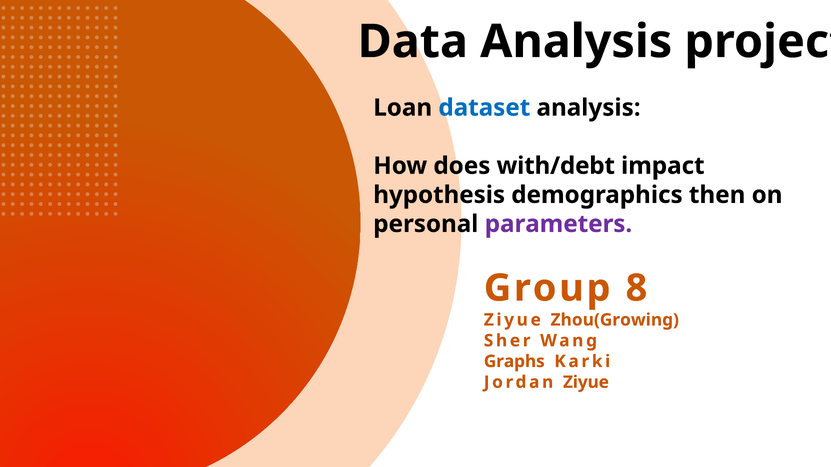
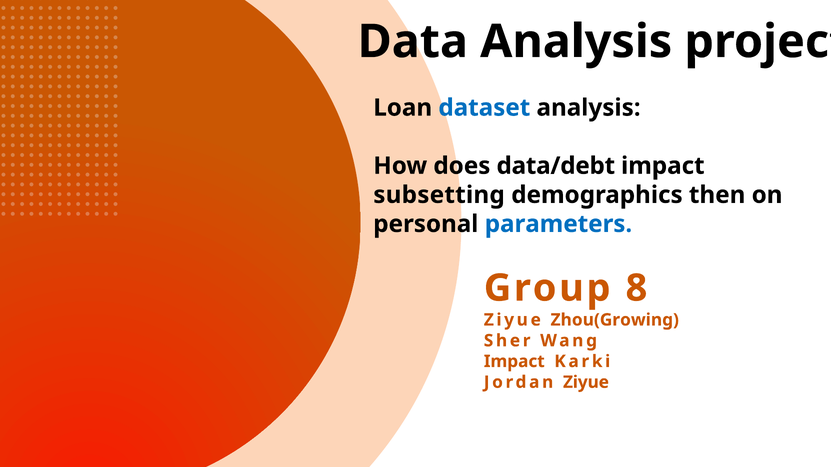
with/debt: with/debt -> data/debt (556, 166)
hypothesis: hypothesis -> subsetting (439, 195)
parameters colour: purple -> blue (558, 224)
Graphs: Graphs -> Impact (514, 362)
